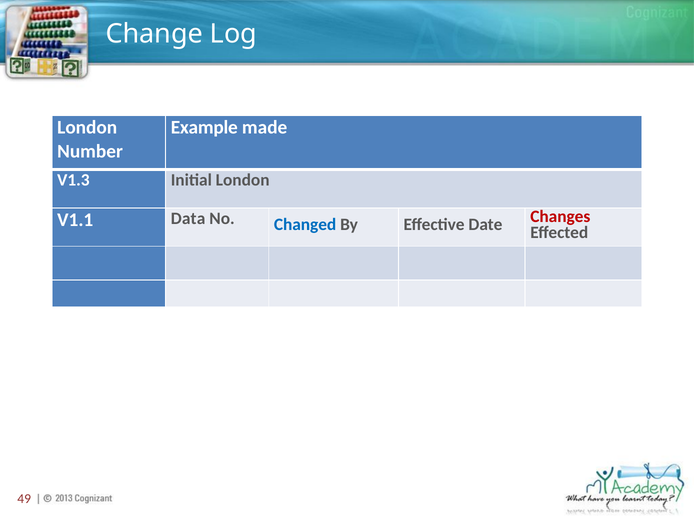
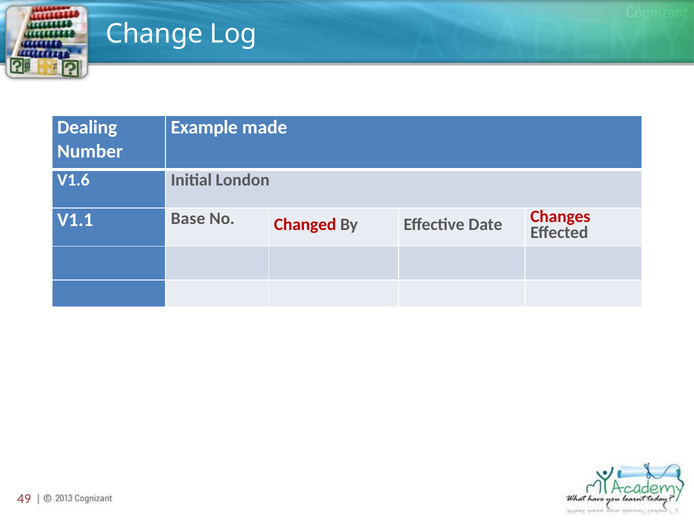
London: London -> Dealing (87, 128)
V1.3: V1.3 -> V1.6 (73, 180)
Data: Data -> Base (188, 219)
Changed colour: blue -> red (305, 225)
